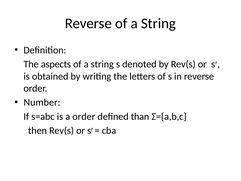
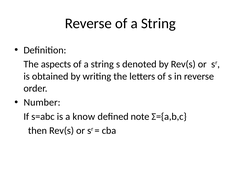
a order: order -> know (84, 116)
than: than -> note (140, 116)
